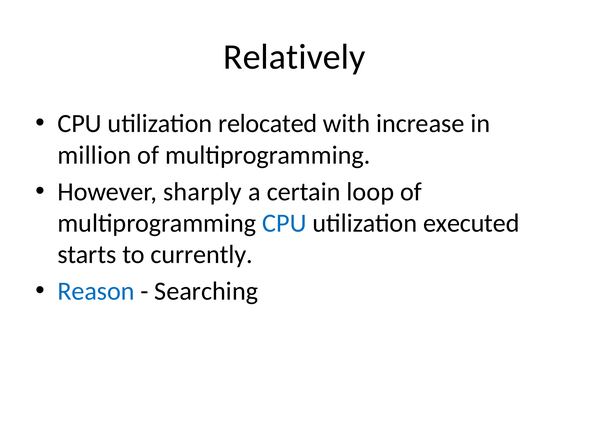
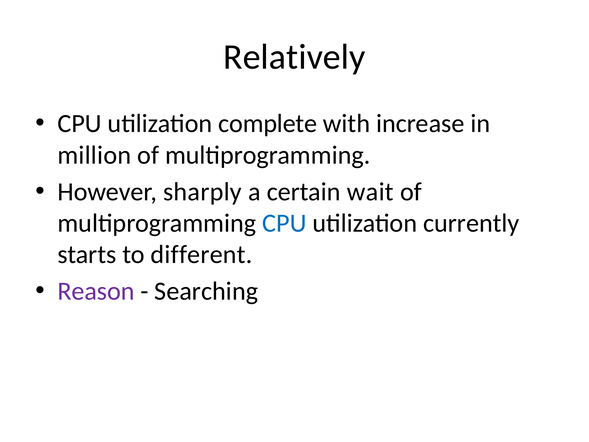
relocated: relocated -> complete (268, 124)
loop: loop -> wait (370, 192)
executed: executed -> currently (471, 223)
currently: currently -> different (202, 254)
Reason colour: blue -> purple (96, 291)
